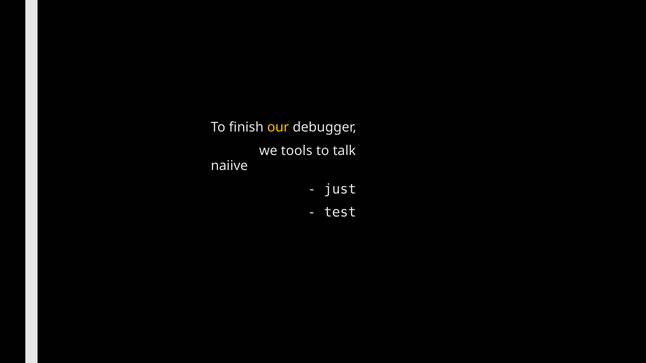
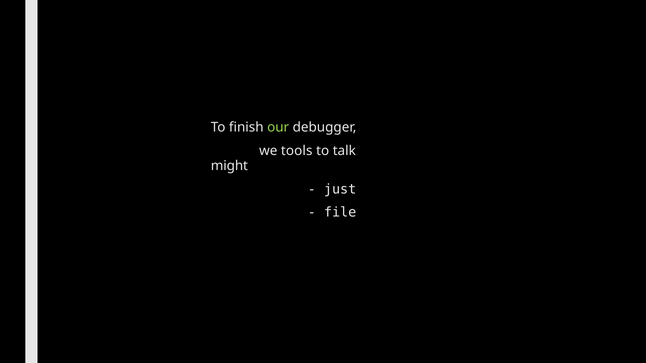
our colour: yellow -> light green (278, 128)
naiive: naiive -> might (229, 166)
test: test -> file (340, 213)
